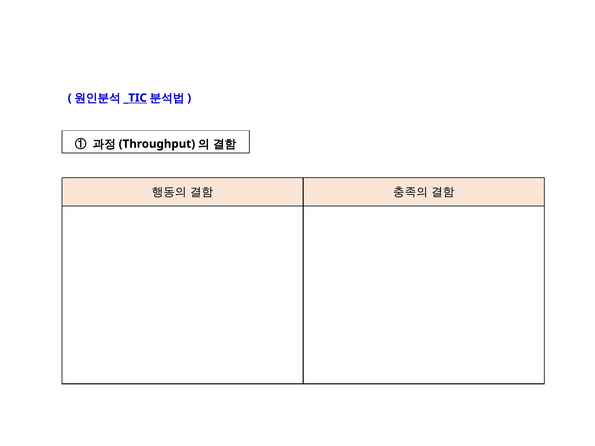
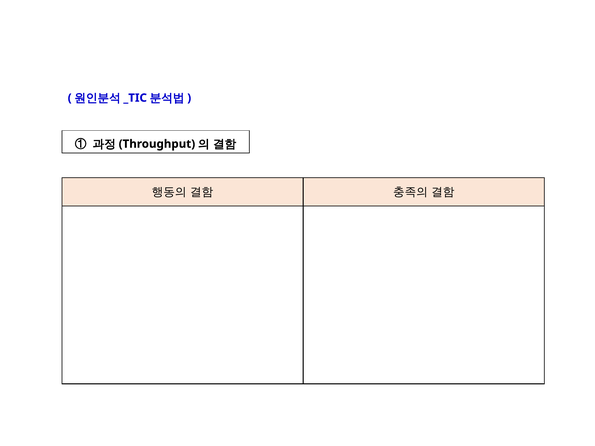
_TIC underline: present -> none (135, 98)
